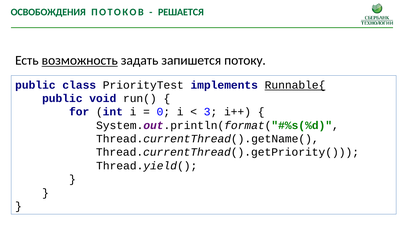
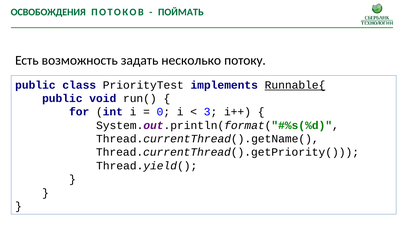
РЕШАЕТСЯ: РЕШАЕТСЯ -> ПОЙМАТЬ (181, 12)
возможность underline: present -> none (80, 61)
запишется: запишется -> несколько (191, 61)
